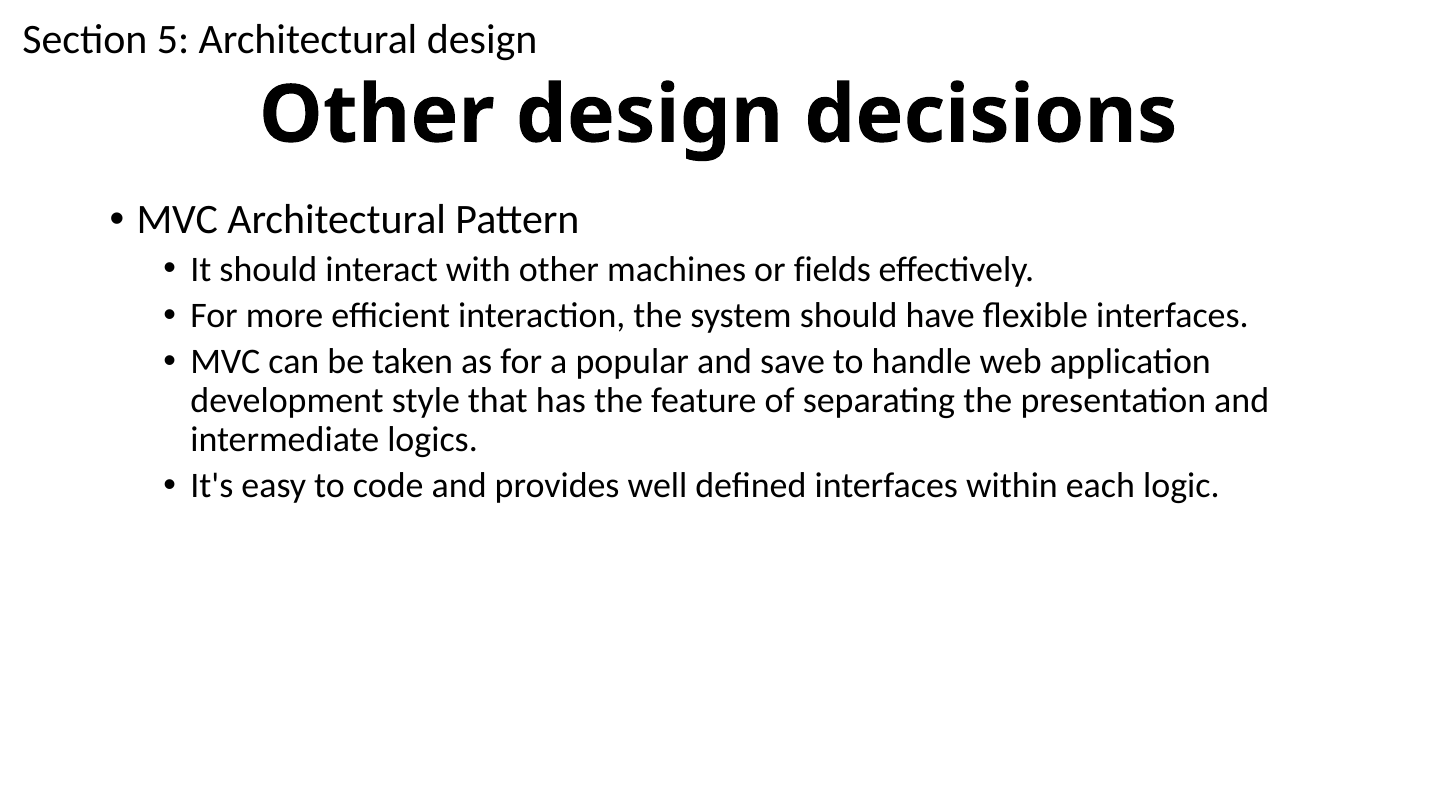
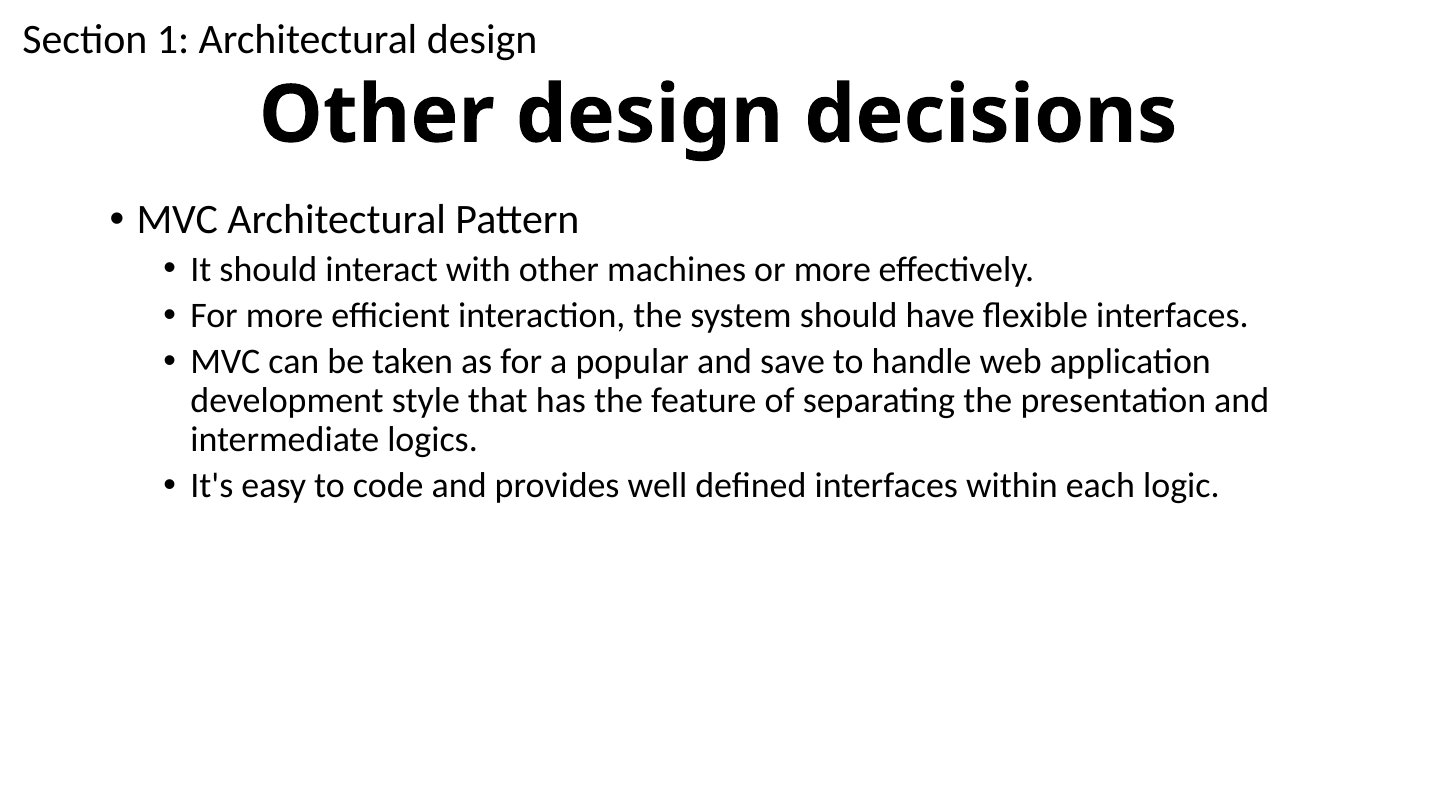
5: 5 -> 1 (173, 40)
or fields: fields -> more (832, 270)
